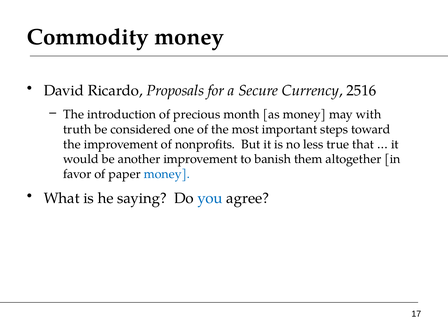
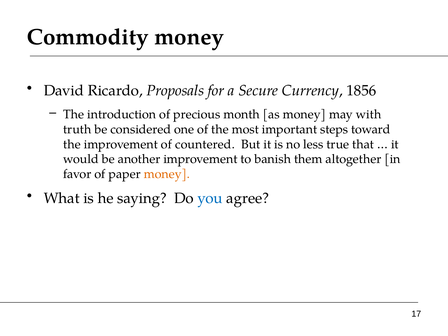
2516: 2516 -> 1856 (361, 91)
nonprofits: nonprofits -> countered (205, 144)
money colour: blue -> orange (167, 174)
